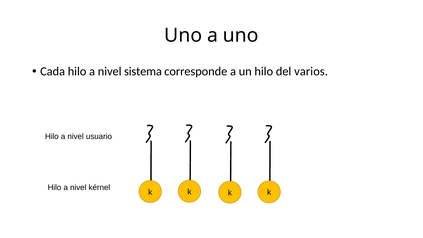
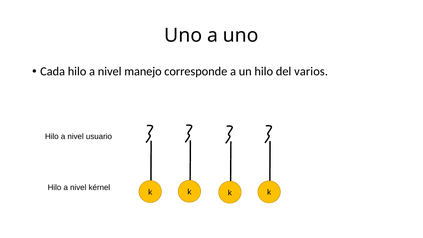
sistema: sistema -> manejo (143, 72)
